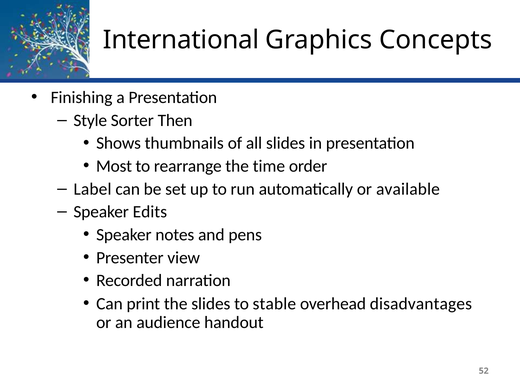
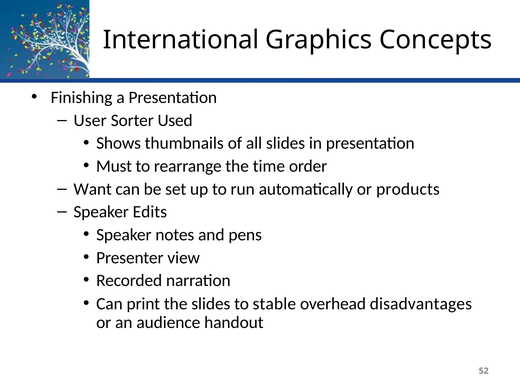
Style: Style -> User (90, 120)
Then: Then -> Used (175, 120)
Most: Most -> Must (114, 166)
Label: Label -> Want (93, 189)
available: available -> products (408, 189)
